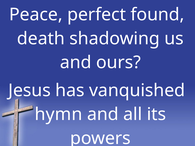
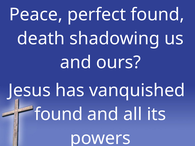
hymn: hymn -> found (59, 114)
